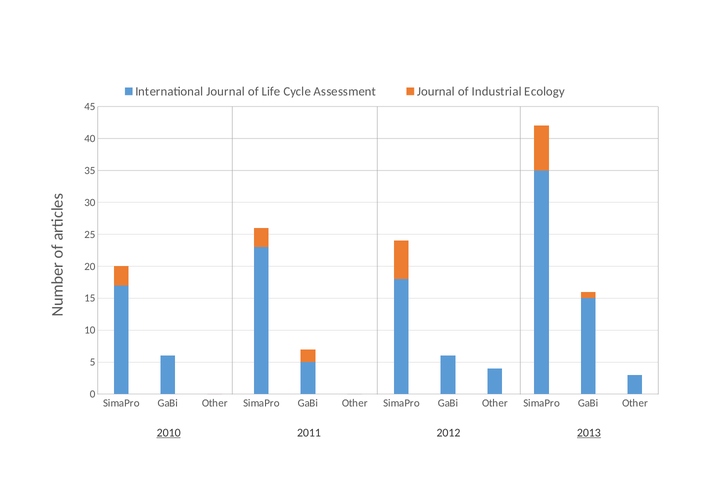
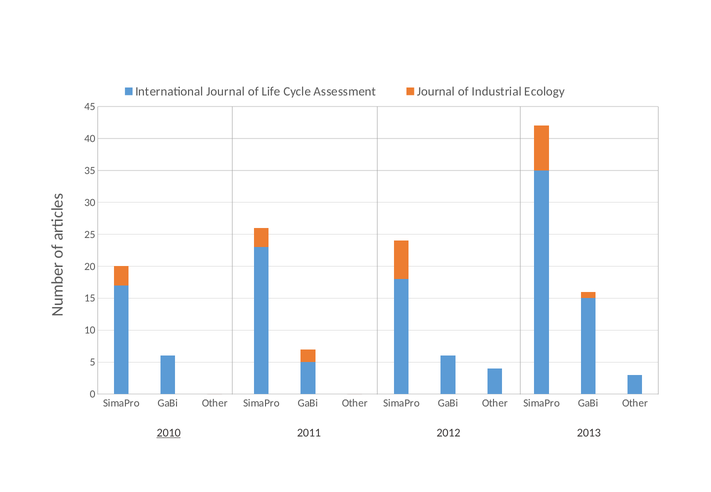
2013 underline: present -> none (589, 433)
